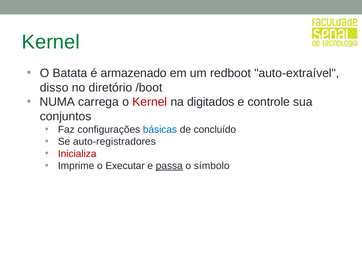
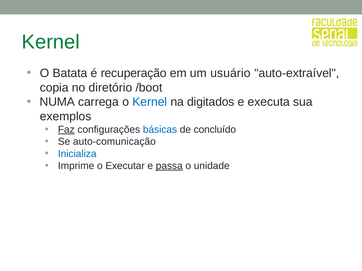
armazenado: armazenado -> recuperação (134, 73)
redboot: redboot -> usuário (230, 73)
disso: disso -> copia (54, 88)
Kernel colour: red -> blue (150, 102)
controle: controle -> executa (269, 102)
conjuntos: conjuntos -> exemplos (66, 117)
Faz underline: none -> present (66, 130)
auto-registradores: auto-registradores -> auto-comunicação (114, 142)
Inicializa colour: red -> blue (77, 154)
símbolo: símbolo -> unidade (212, 166)
